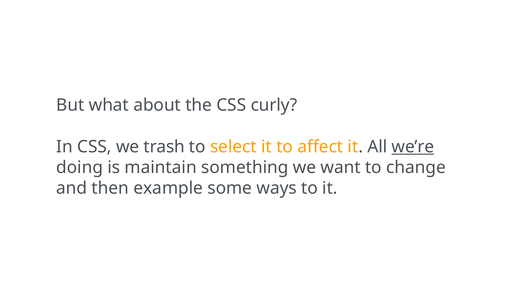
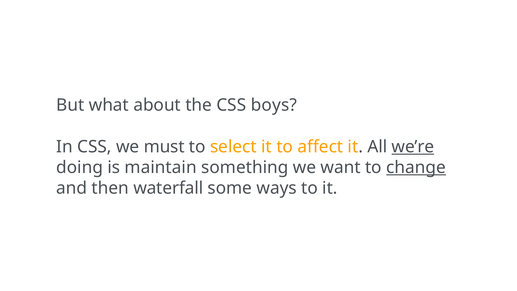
curly: curly -> boys (274, 105)
trash: trash -> must (164, 147)
change underline: none -> present (416, 167)
example: example -> waterfall (168, 188)
